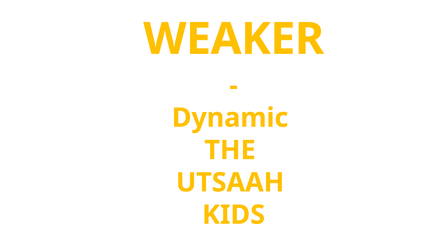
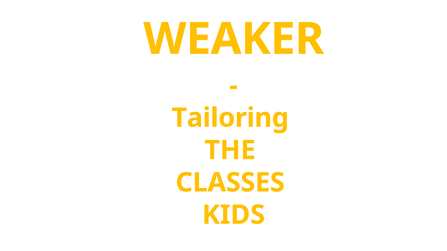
Dynamic: Dynamic -> Tailoring (230, 118)
UTSAAH: UTSAAH -> CLASSES (230, 183)
